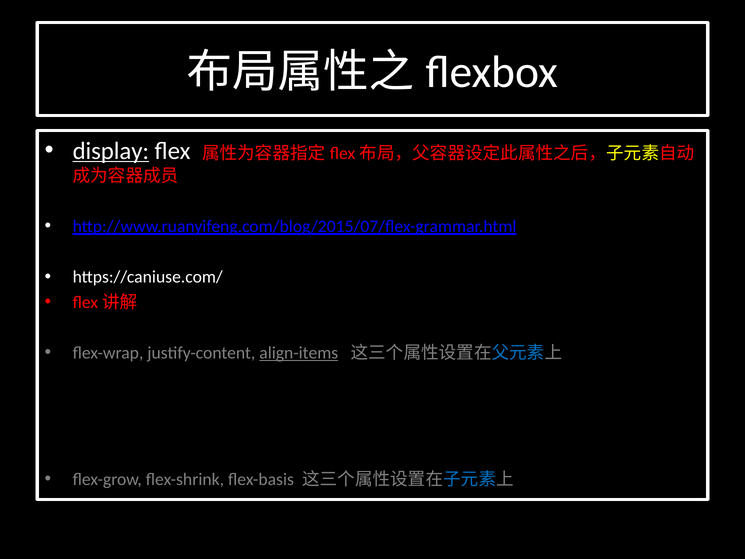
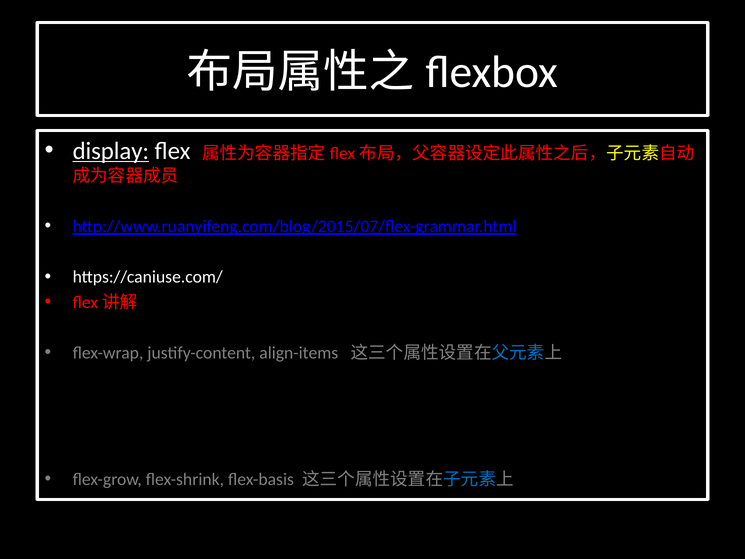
align-items underline: present -> none (299, 353)
